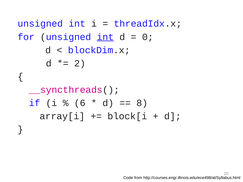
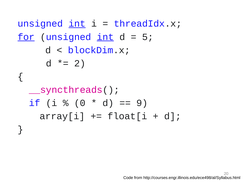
int underline: none -> present (77, 24)
for underline: none -> present (26, 37)
0: 0 -> 5 (148, 37)
6: 6 -> 0 (80, 103)
8: 8 -> 9 (142, 103)
block[i: block[i -> float[i (127, 116)
